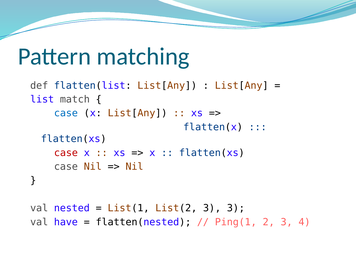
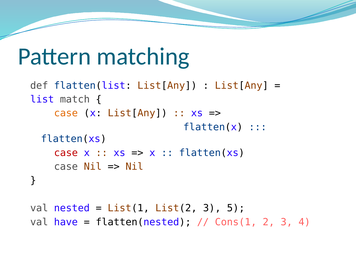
case colour: blue -> orange (66, 113)
3 3: 3 -> 5 (236, 208)
Ping(1: Ping(1 -> Cons(1 (236, 222)
